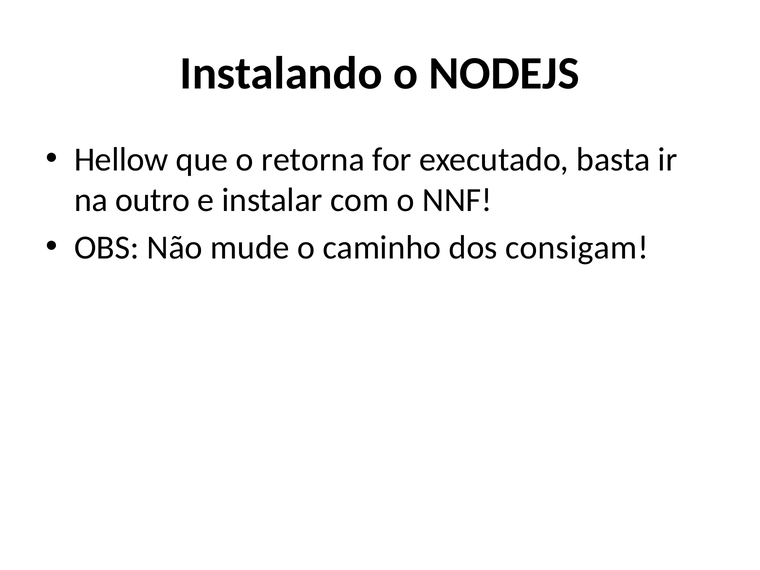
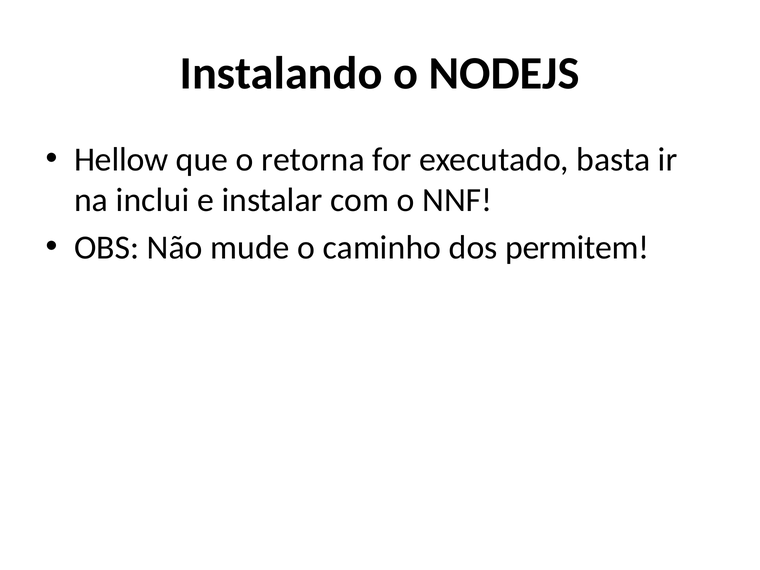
outro: outro -> inclui (152, 200)
consigam: consigam -> permitem (577, 247)
